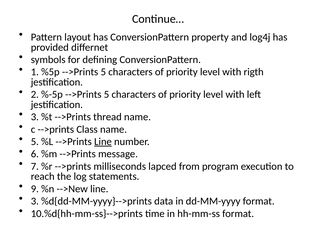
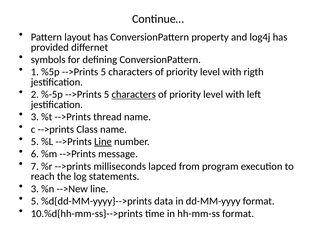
characters underline: none -> present (134, 94)
9: 9 -> 3 (35, 189)
3: 3 -> 5 (35, 201)
